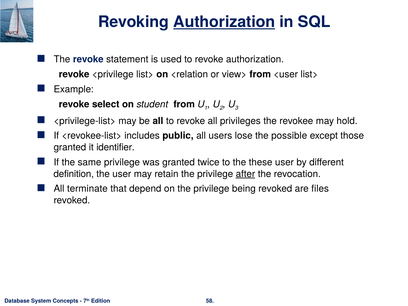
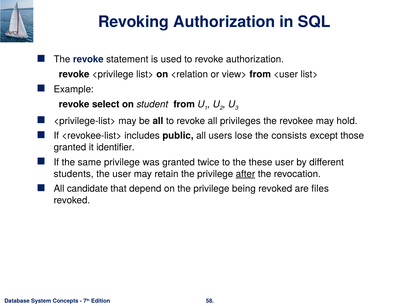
Authorization underline: present -> none (224, 22)
possible: possible -> consists (289, 136)
definition: definition -> students (74, 174)
terminate: terminate -> candidate (87, 189)
